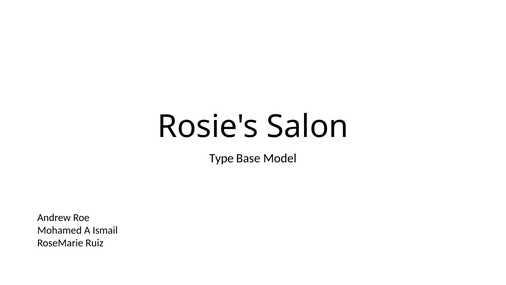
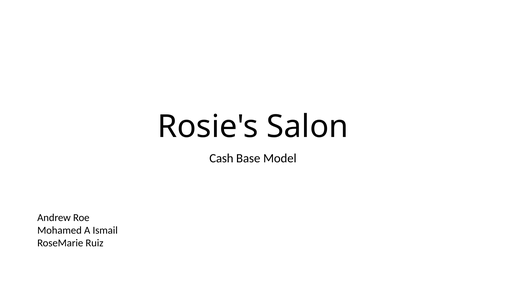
Type: Type -> Cash (221, 158)
